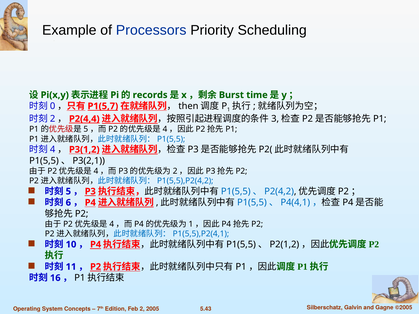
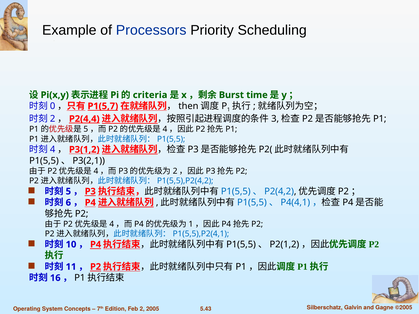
records: records -> criteria (150, 95)
